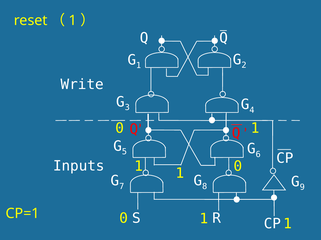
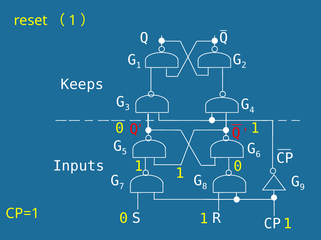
Write: Write -> Keeps (82, 85)
